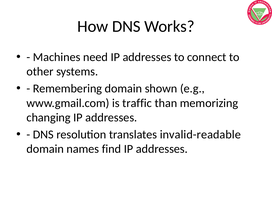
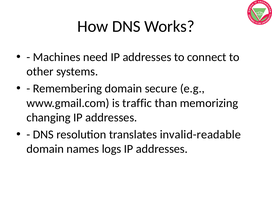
shown: shown -> secure (161, 89)
find: find -> logs (112, 149)
